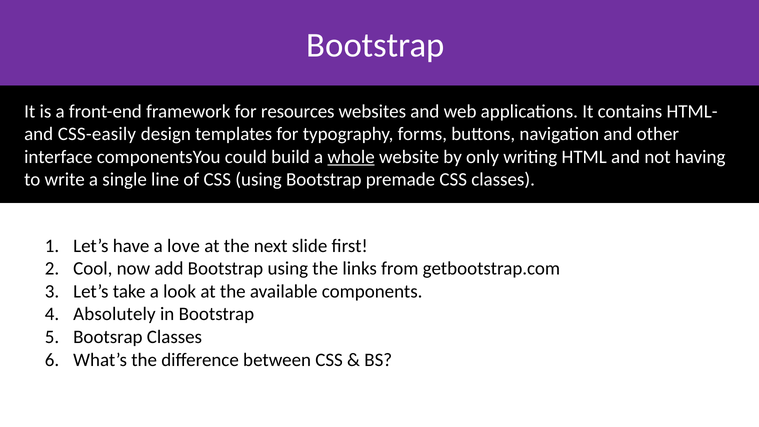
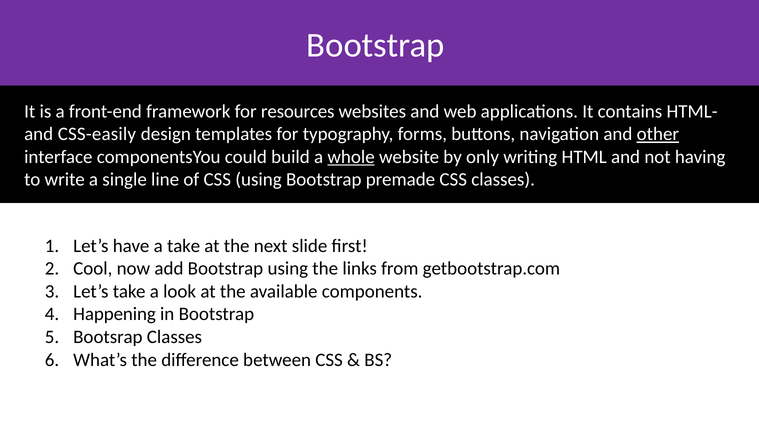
other underline: none -> present (658, 134)
a love: love -> take (184, 246)
Absolutely: Absolutely -> Happening (115, 314)
